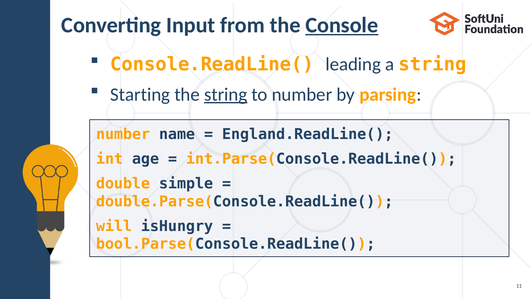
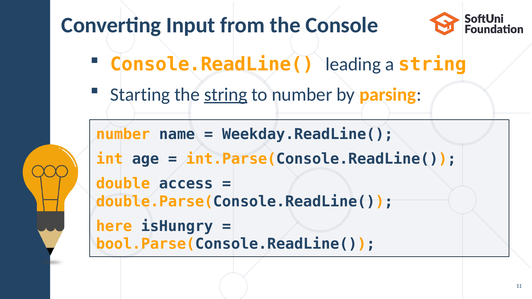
Console underline: present -> none (342, 25)
England.ReadLine(: England.ReadLine( -> Weekday.ReadLine( (308, 134)
simple: simple -> access (186, 184)
will: will -> here (114, 226)
